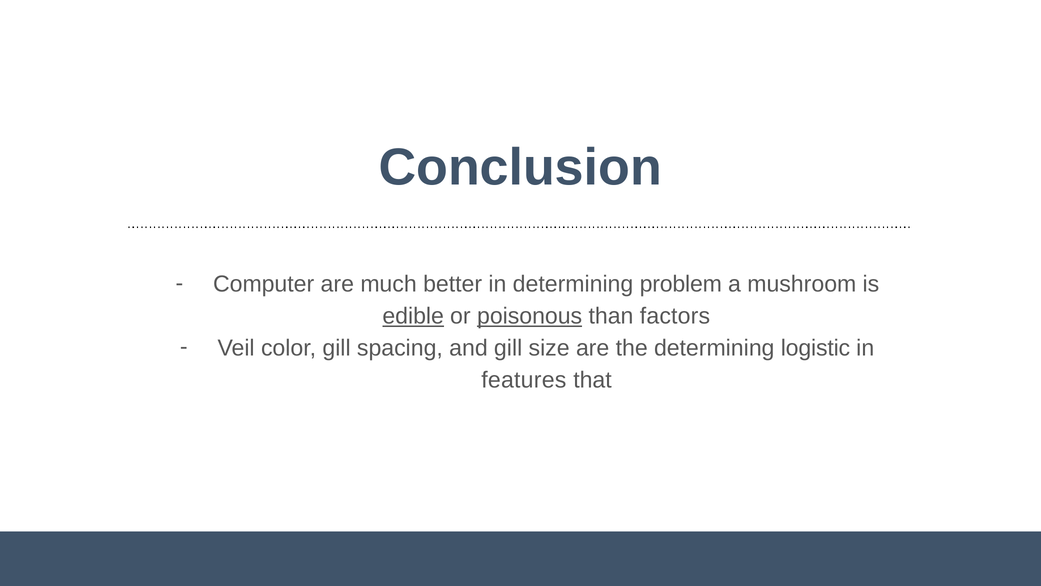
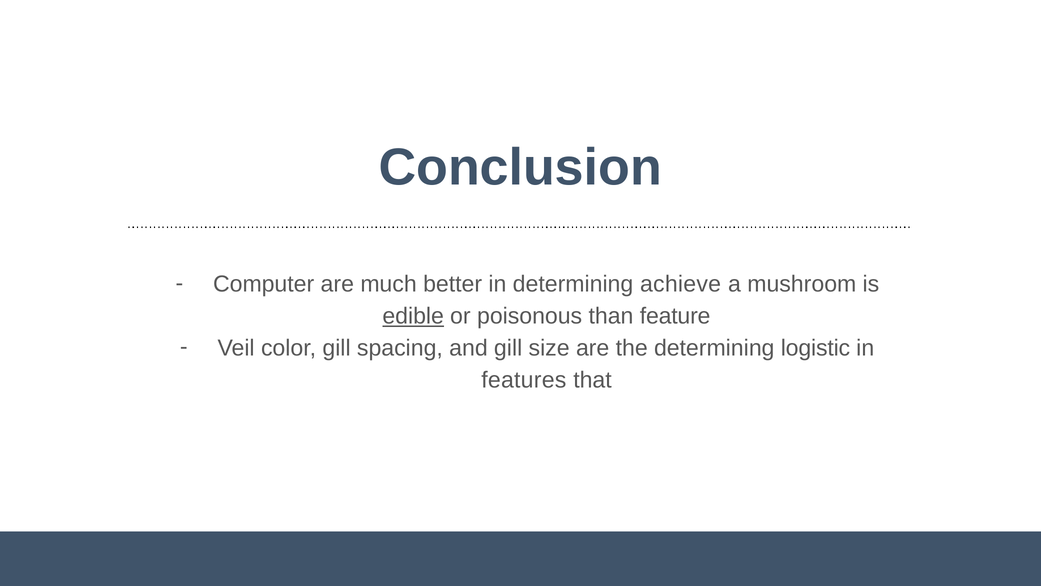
problem: problem -> achieve (681, 284)
poisonous underline: present -> none (530, 316)
factors: factors -> feature (675, 316)
